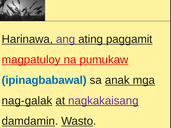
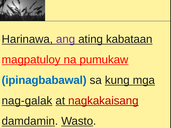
paggamit: paggamit -> kabataan (129, 39)
anak: anak -> kung (117, 80)
nagkakaisang colour: purple -> red (103, 101)
